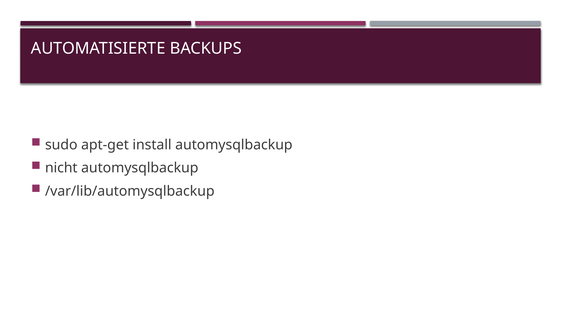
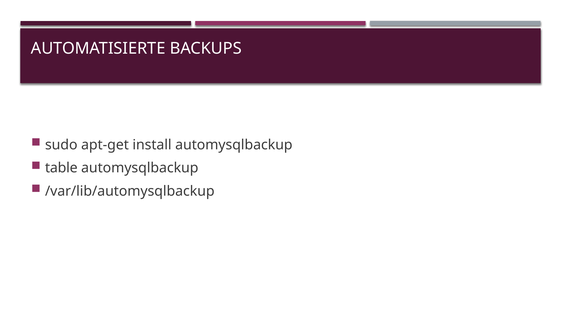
nicht: nicht -> table (61, 168)
